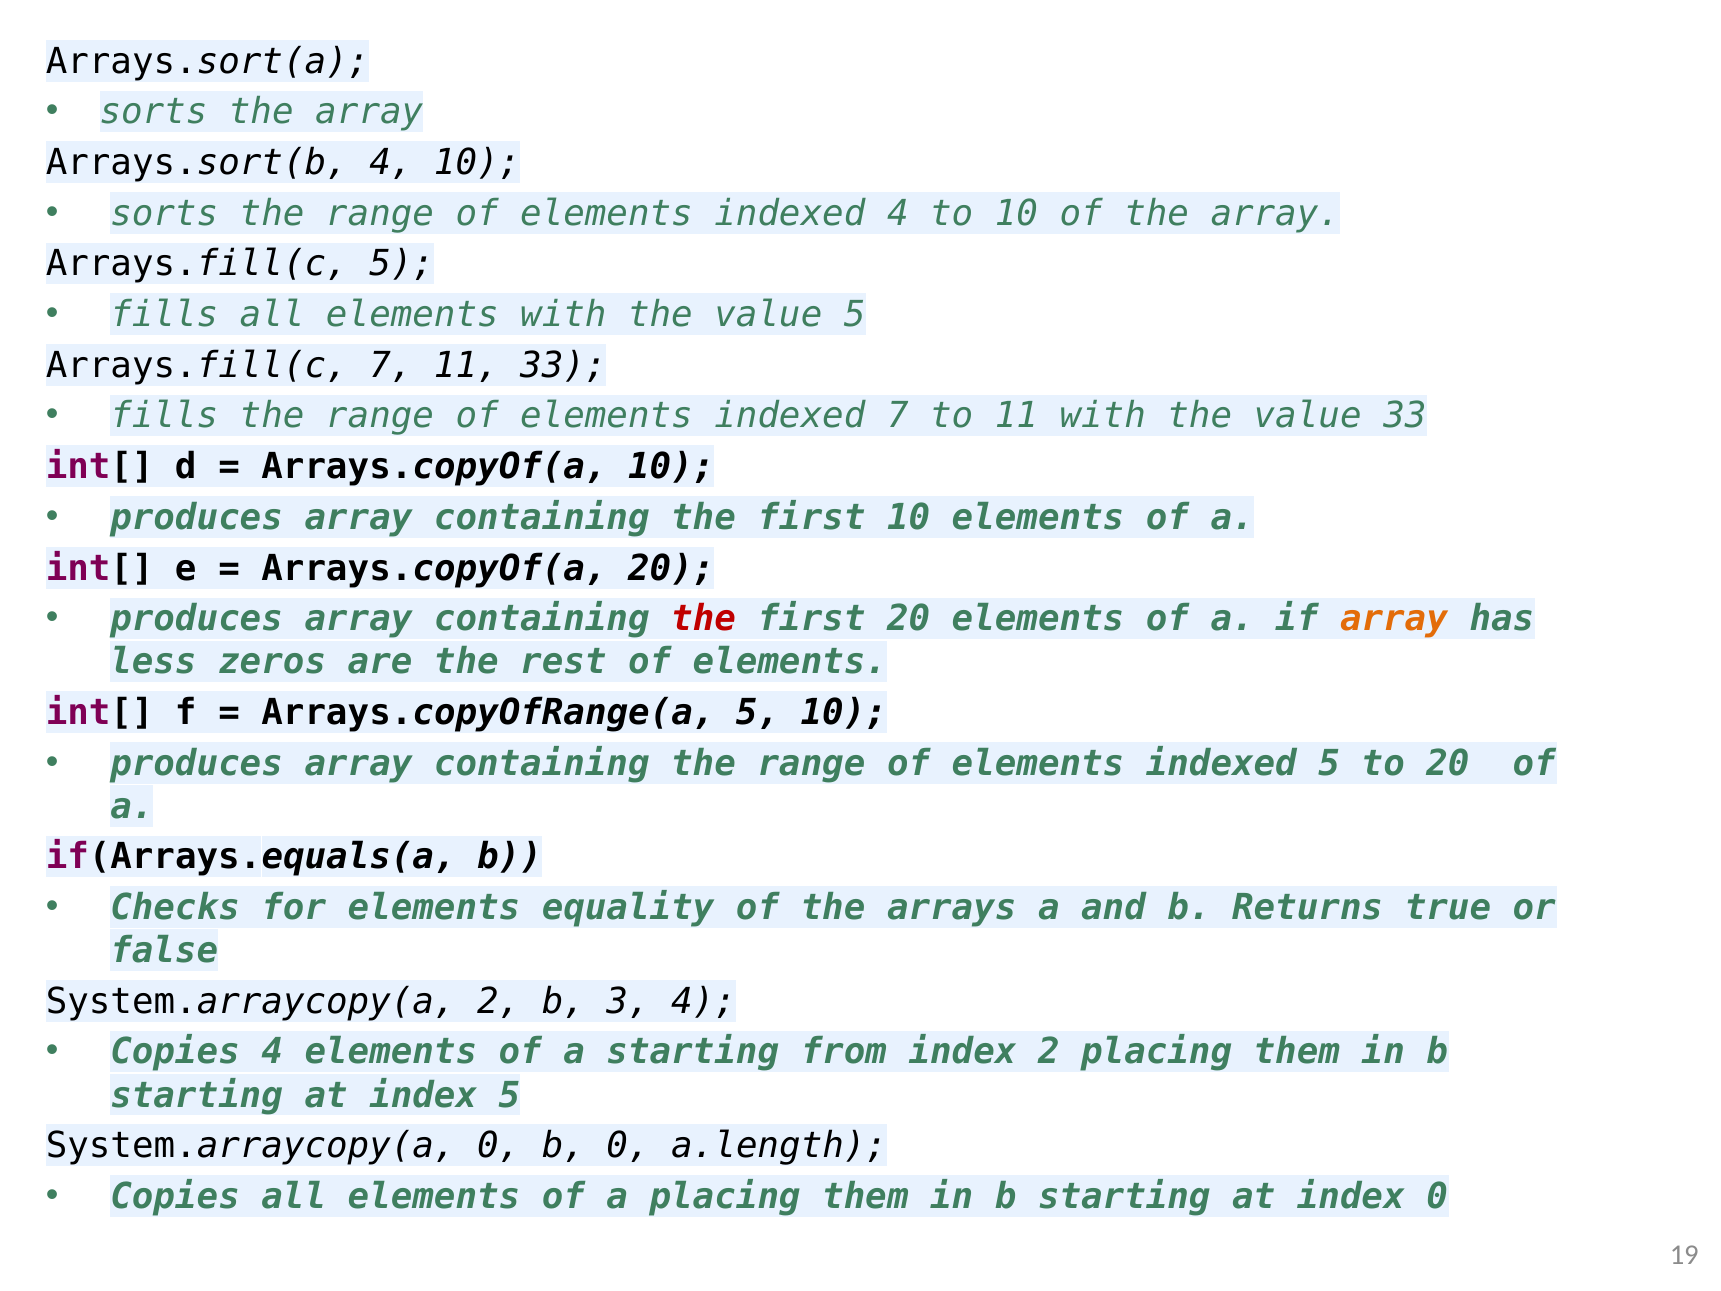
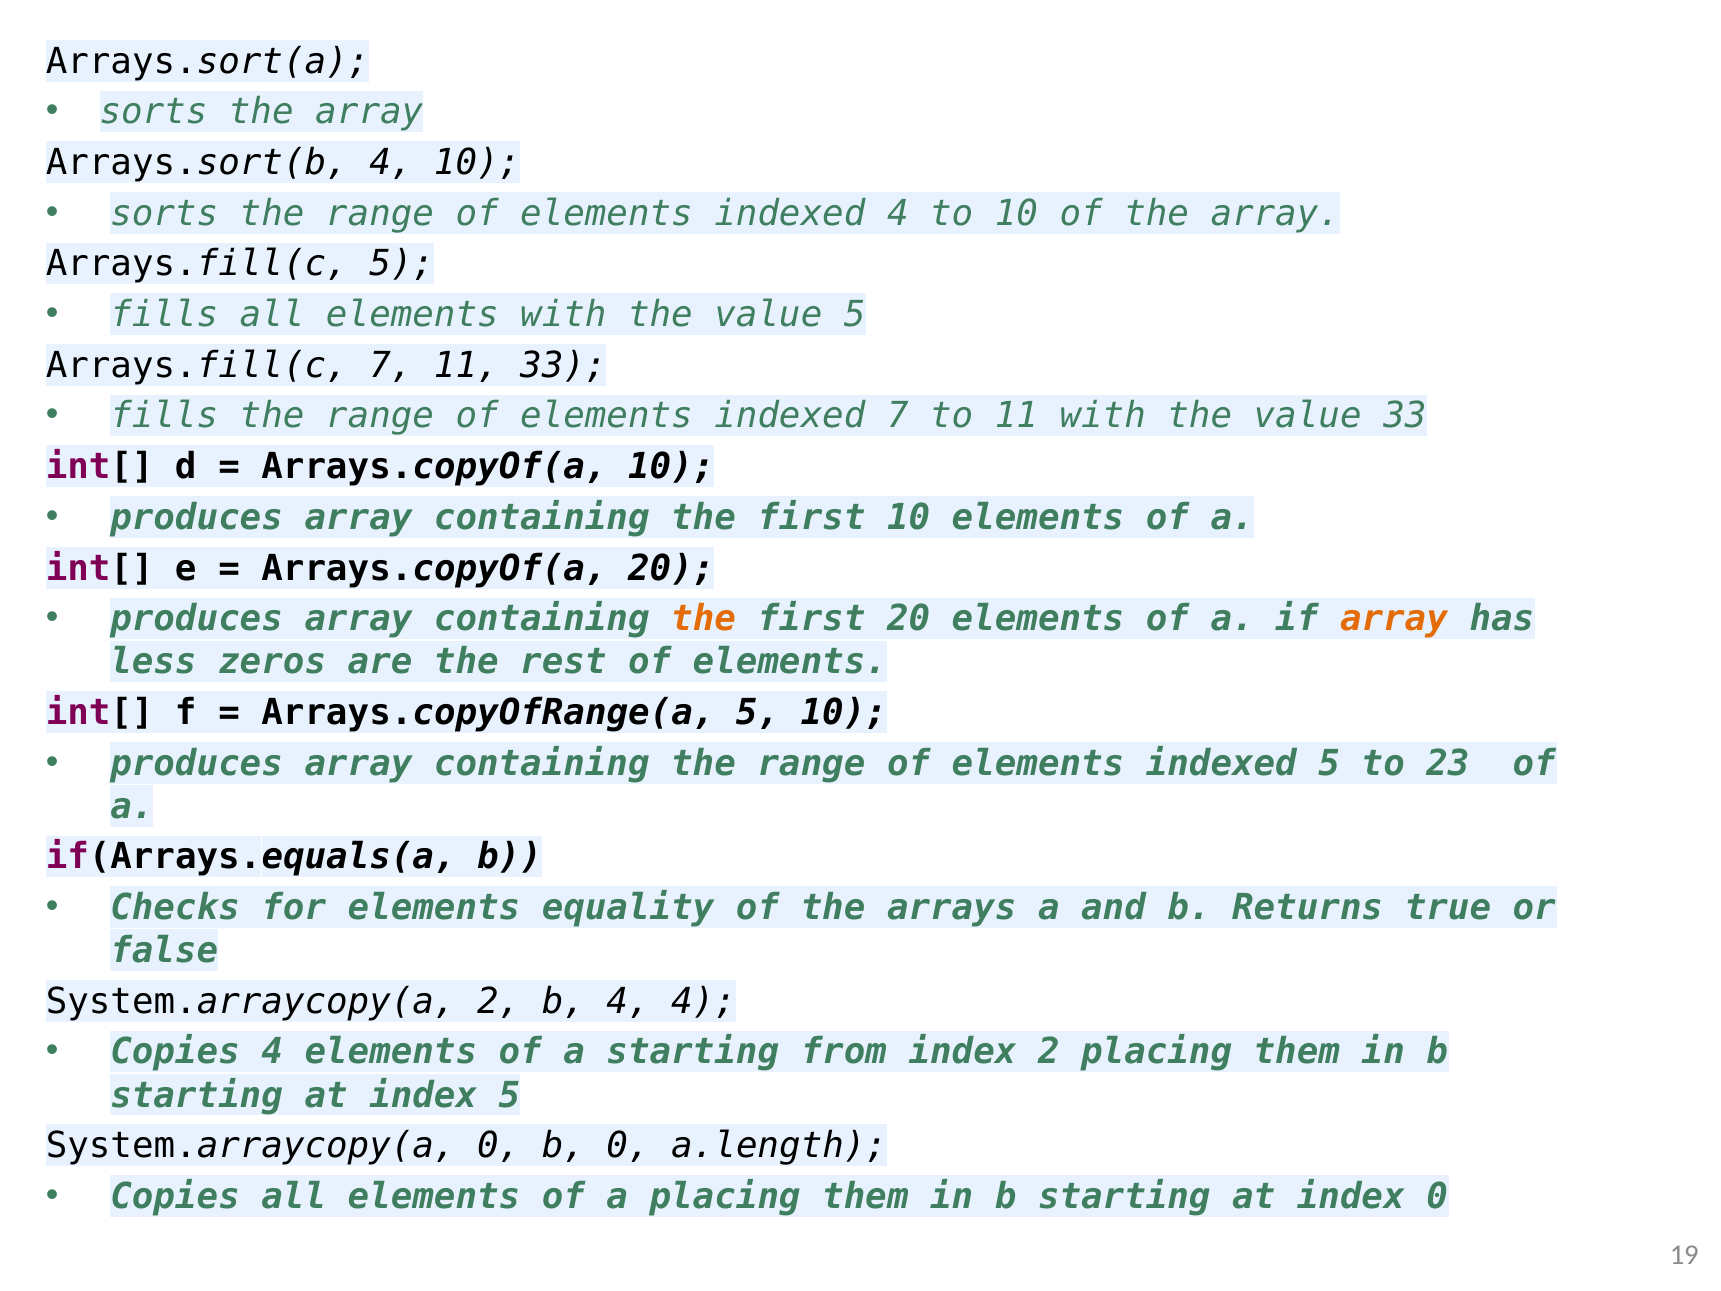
the colour: red -> orange (704, 619)
to 20: 20 -> 23 (1448, 763)
b 3: 3 -> 4 (628, 1001)
